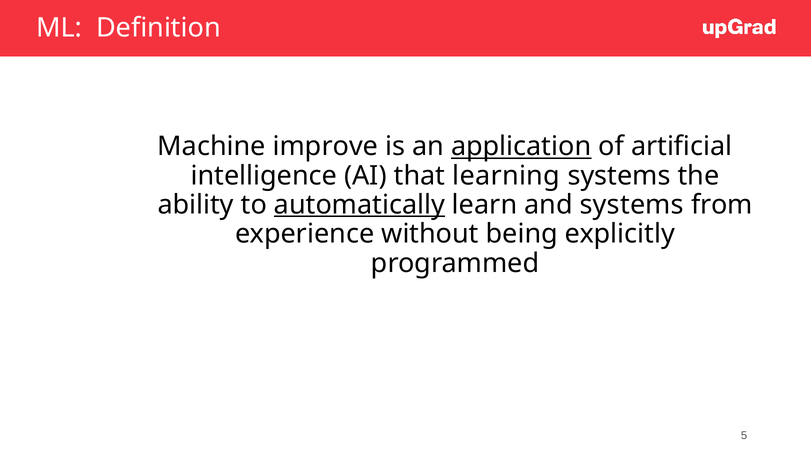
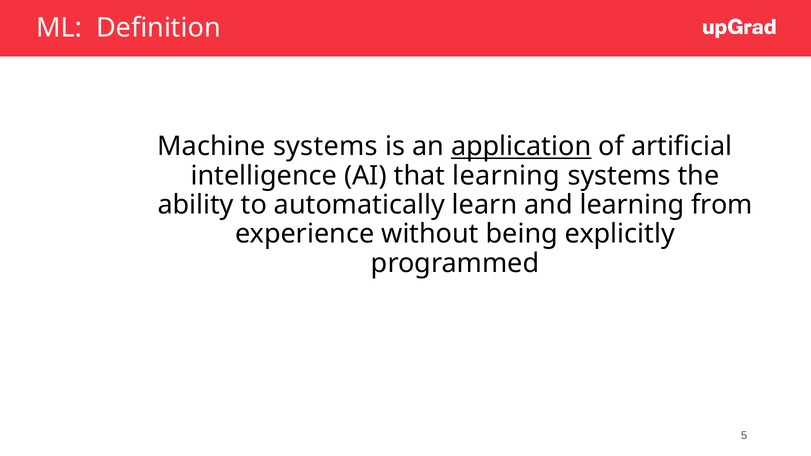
Machine improve: improve -> systems (325, 147)
automatically underline: present -> none (359, 205)
and systems: systems -> learning (632, 205)
